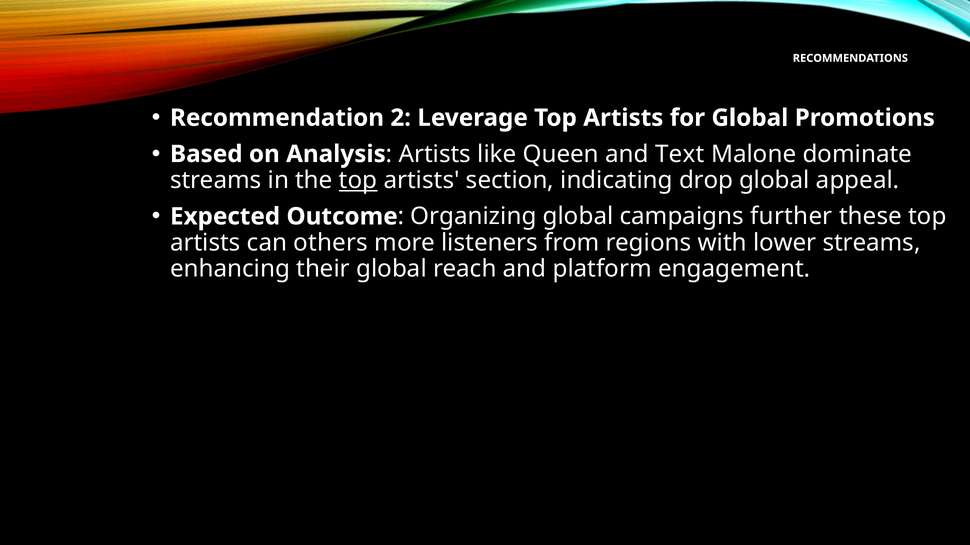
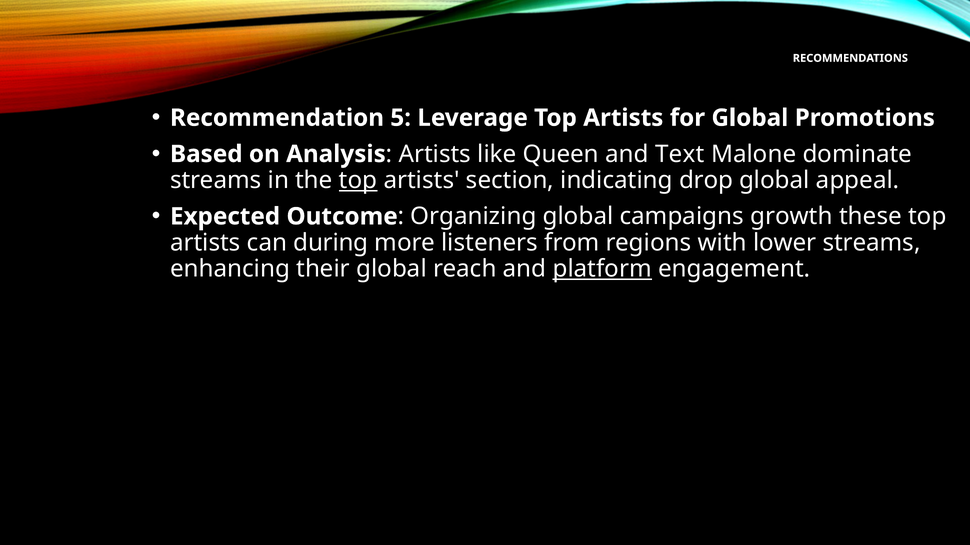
2: 2 -> 5 (401, 118)
further: further -> growth (791, 217)
others: others -> during (331, 243)
platform underline: none -> present (602, 269)
